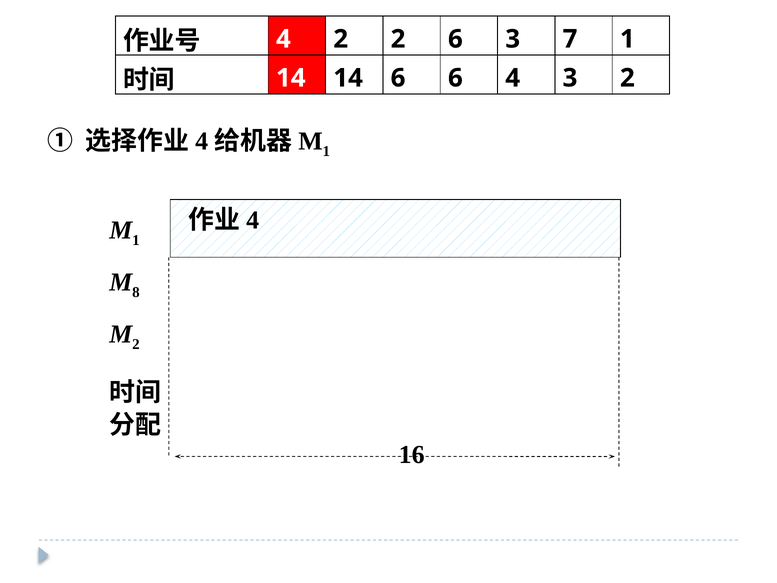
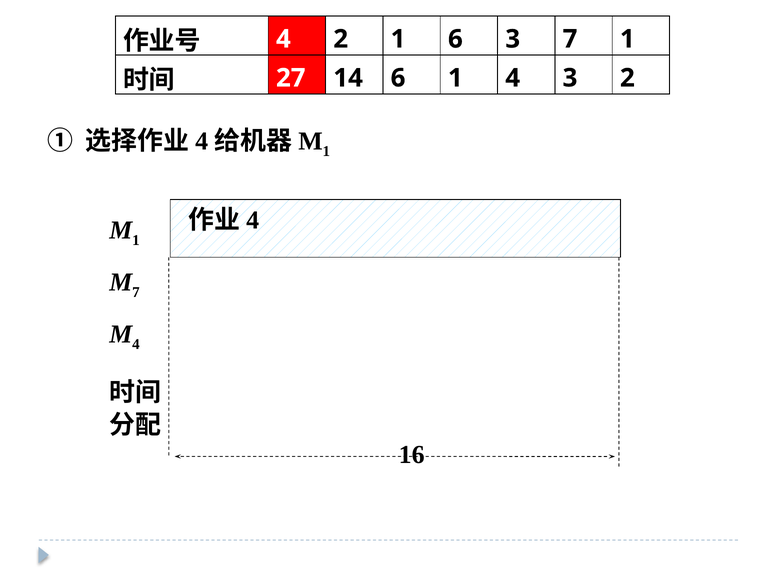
2 2: 2 -> 1 (398, 39)
14: 14 -> 27 (291, 78)
6 6: 6 -> 1 (455, 78)
8: 8 -> 7 (136, 292)
2: 2 -> 4 (136, 344)
